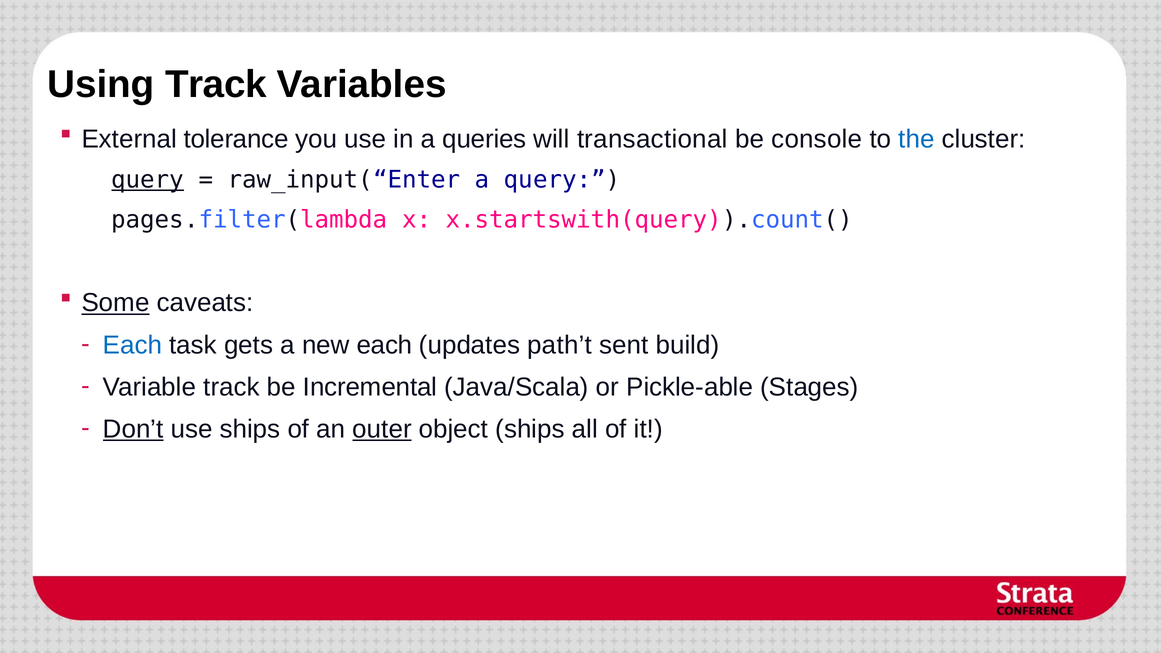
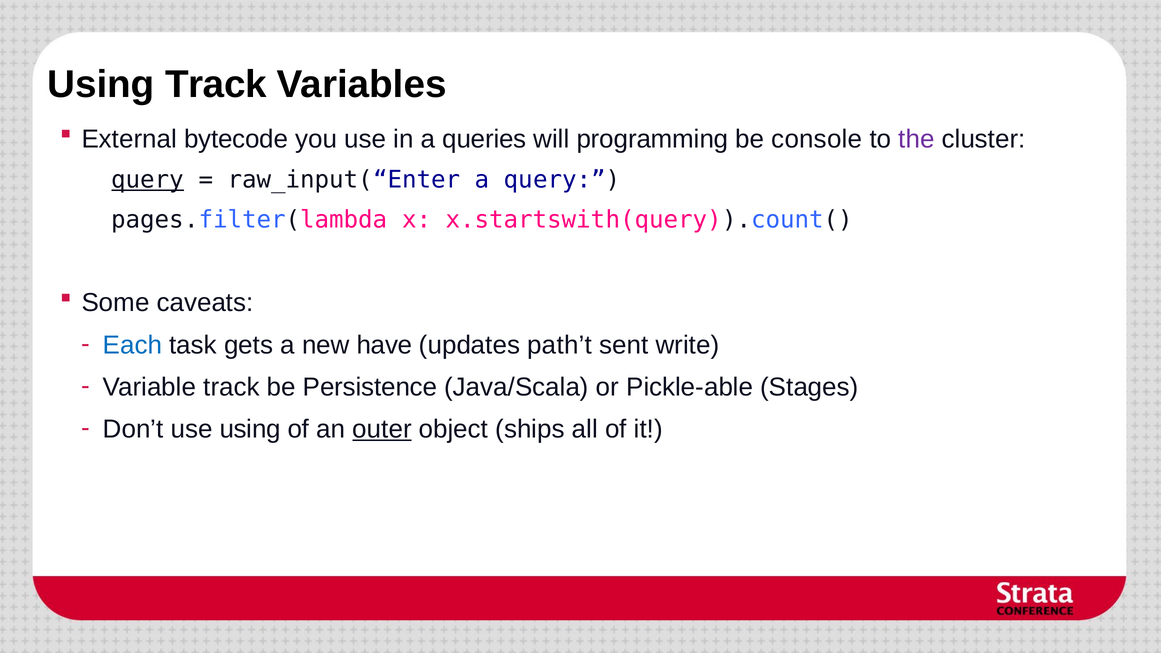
tolerance: tolerance -> bytecode (236, 139)
transactional: transactional -> programming (652, 139)
the colour: blue -> purple (917, 139)
Some underline: present -> none (116, 303)
new each: each -> have (384, 345)
build: build -> write (687, 345)
Incremental: Incremental -> Persistence (370, 387)
Don’t underline: present -> none (133, 429)
use ships: ships -> using (250, 429)
